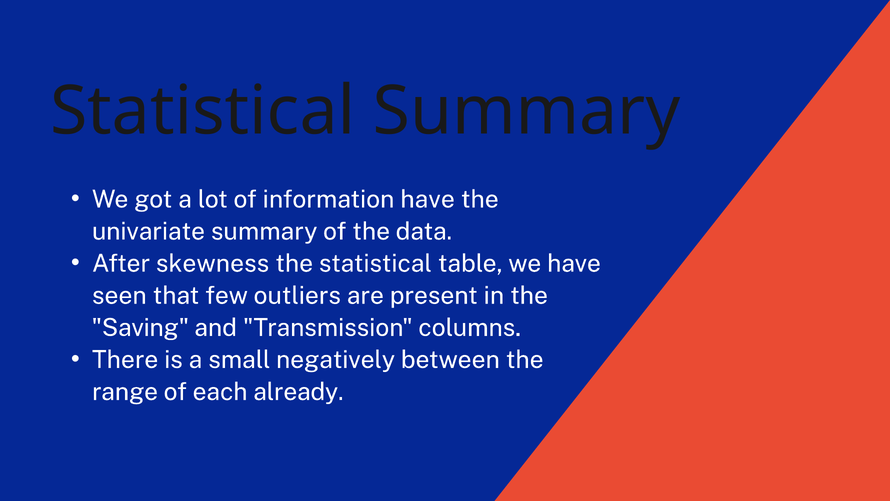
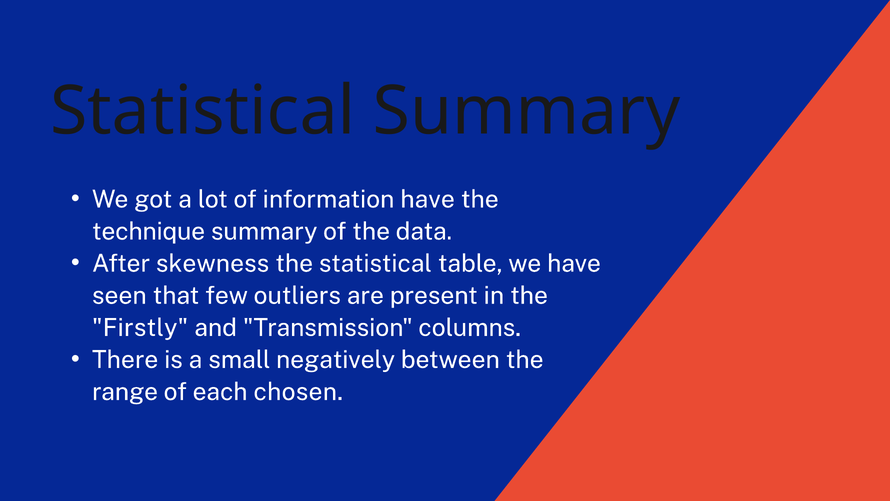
univariate: univariate -> technique (149, 231)
Saving: Saving -> Firstly (140, 327)
already: already -> chosen (298, 392)
